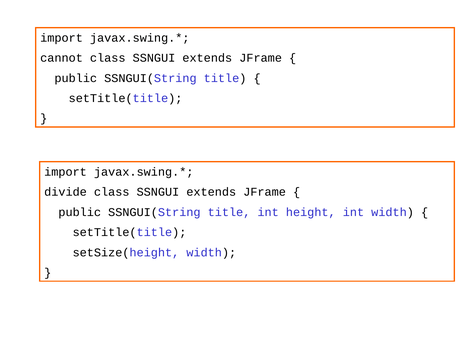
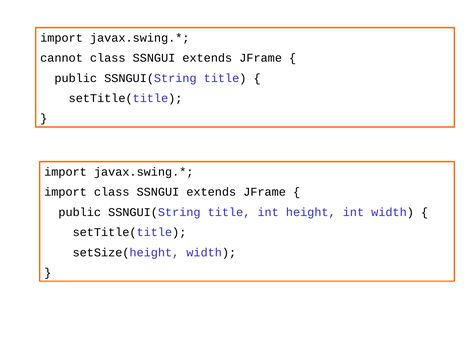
divide: divide -> import (66, 192)
